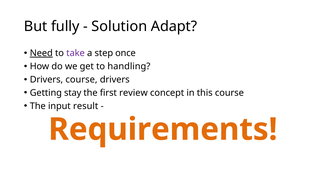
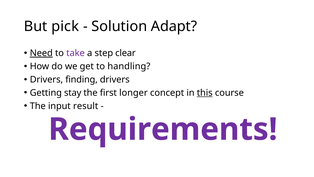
fully: fully -> pick (65, 26)
once: once -> clear (125, 53)
Drivers course: course -> finding (82, 79)
review: review -> longer (133, 93)
this underline: none -> present (205, 93)
Requirements colour: orange -> purple (163, 129)
